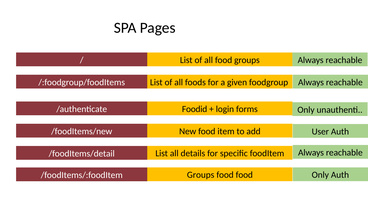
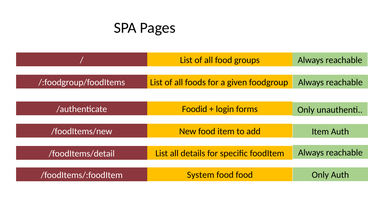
User: User -> Item (320, 132)
/foodItems/:foodItem Groups: Groups -> System (201, 175)
